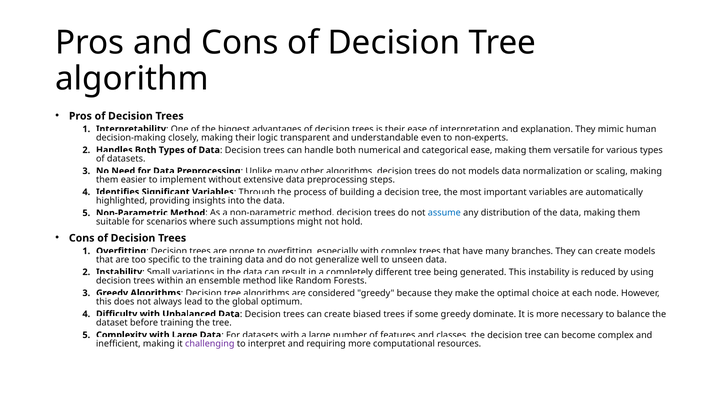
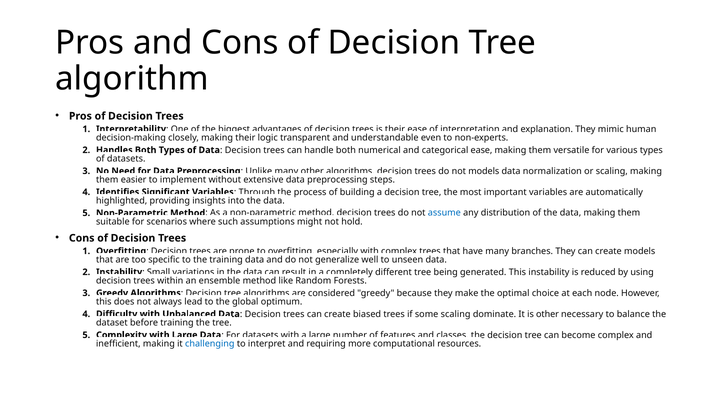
some greedy: greedy -> scaling (456, 314)
is more: more -> other (548, 314)
challenging colour: purple -> blue (210, 344)
